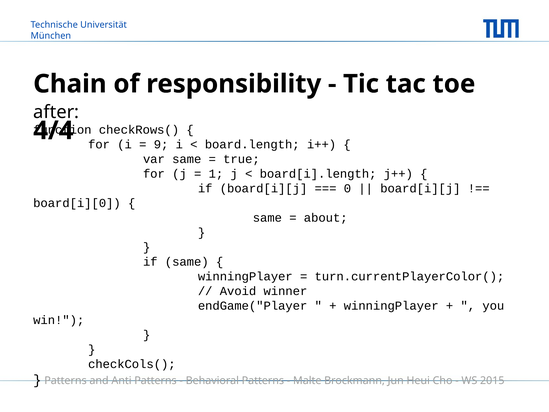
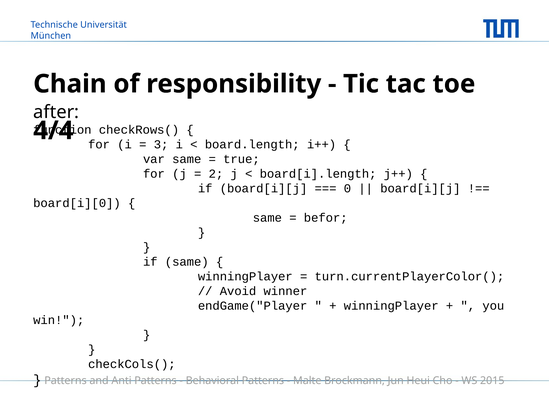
9: 9 -> 3 (161, 145)
1: 1 -> 2 (216, 174)
about: about -> befor (326, 218)
